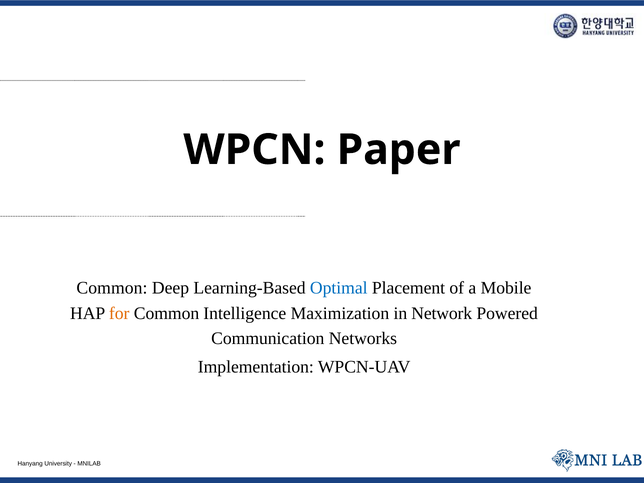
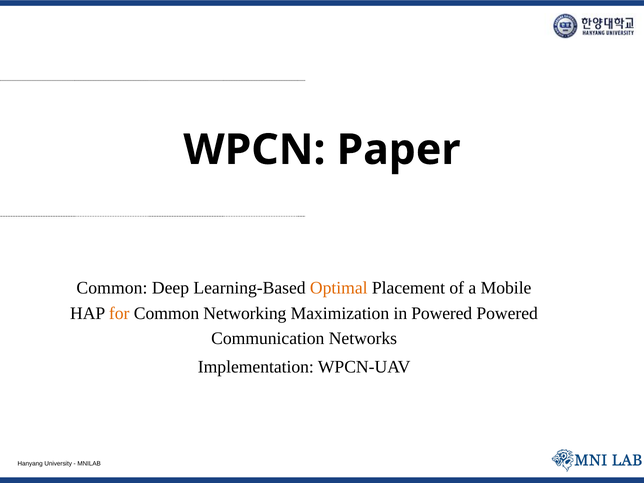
Optimal colour: blue -> orange (339, 288)
Intelligence: Intelligence -> Networking (245, 313)
in Network: Network -> Powered (442, 313)
